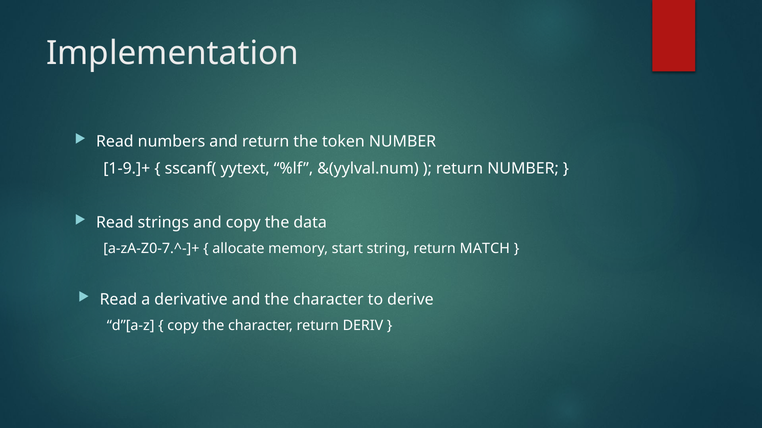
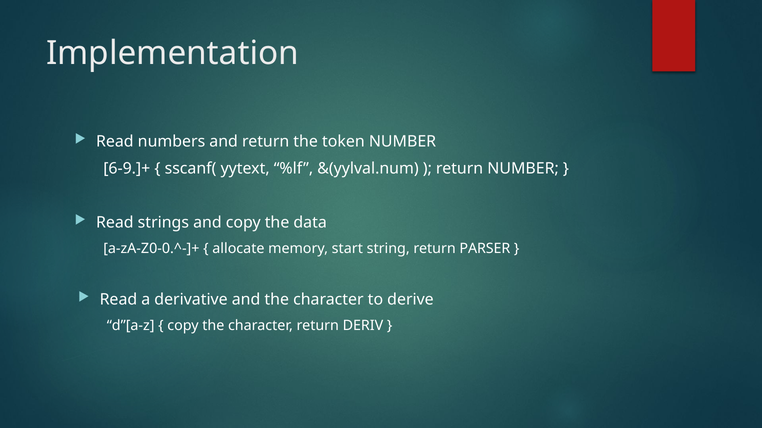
1-9.]+: 1-9.]+ -> 6-9.]+ (127, 169)
a-zA-Z0-7.^-]+: a-zA-Z0-7.^-]+ -> a-zA-Z0-0.^-]+ (151, 249)
MATCH: MATCH -> PARSER (485, 249)
